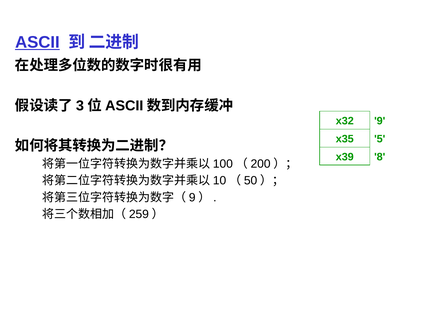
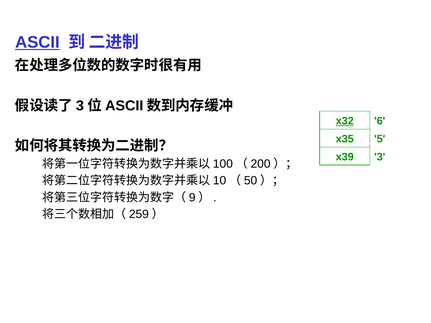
x32 underline: none -> present (345, 121)
9: 9 -> 6 (380, 121)
8: 8 -> 3 (380, 157)
